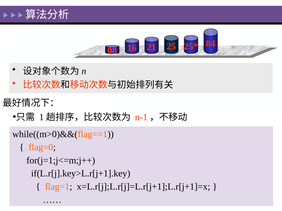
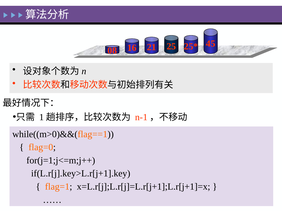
84: 84 -> 45 (211, 44)
